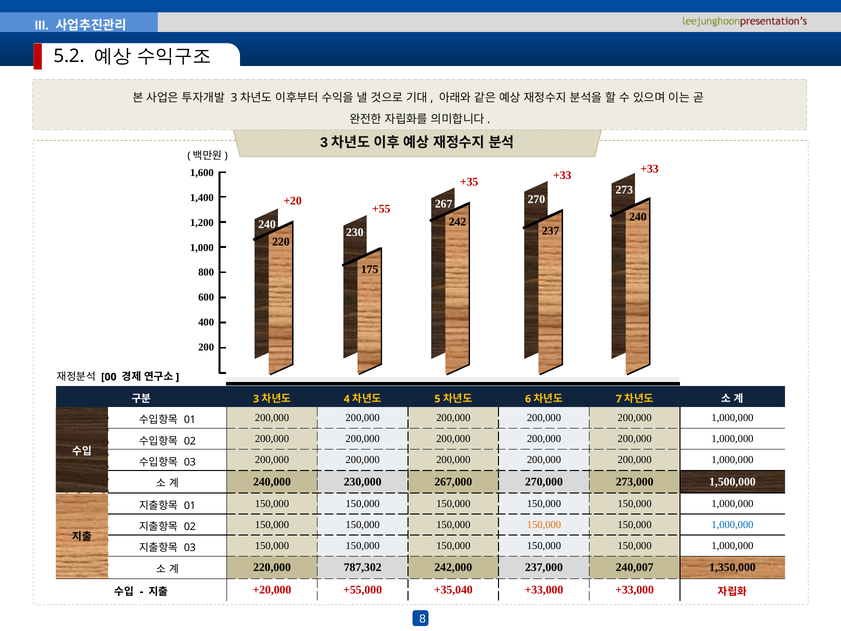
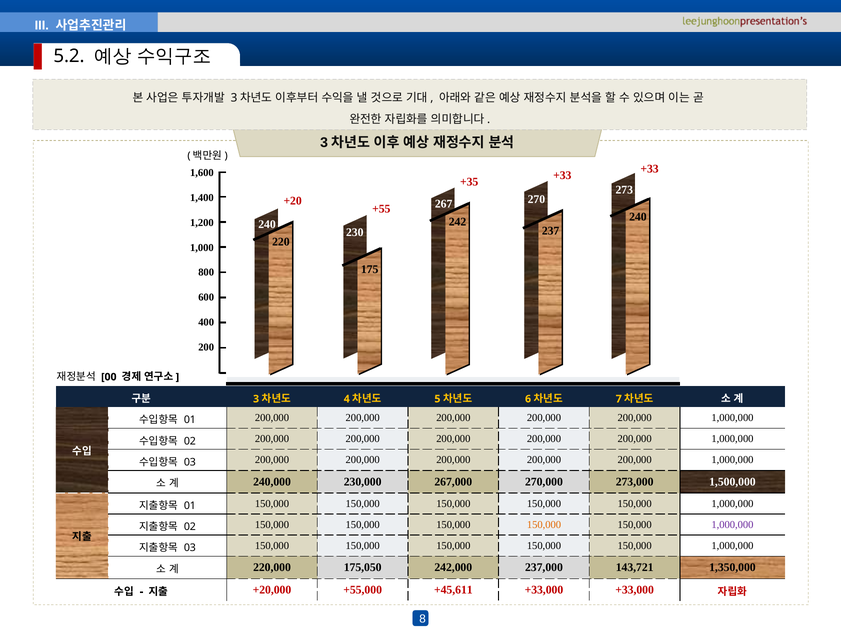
1,000,000 colour: blue -> purple (732, 524)
787,302: 787,302 -> 175,050 (363, 567)
240,007: 240,007 -> 143,721 (635, 567)
+35,040: +35,040 -> +45,611 (453, 590)
